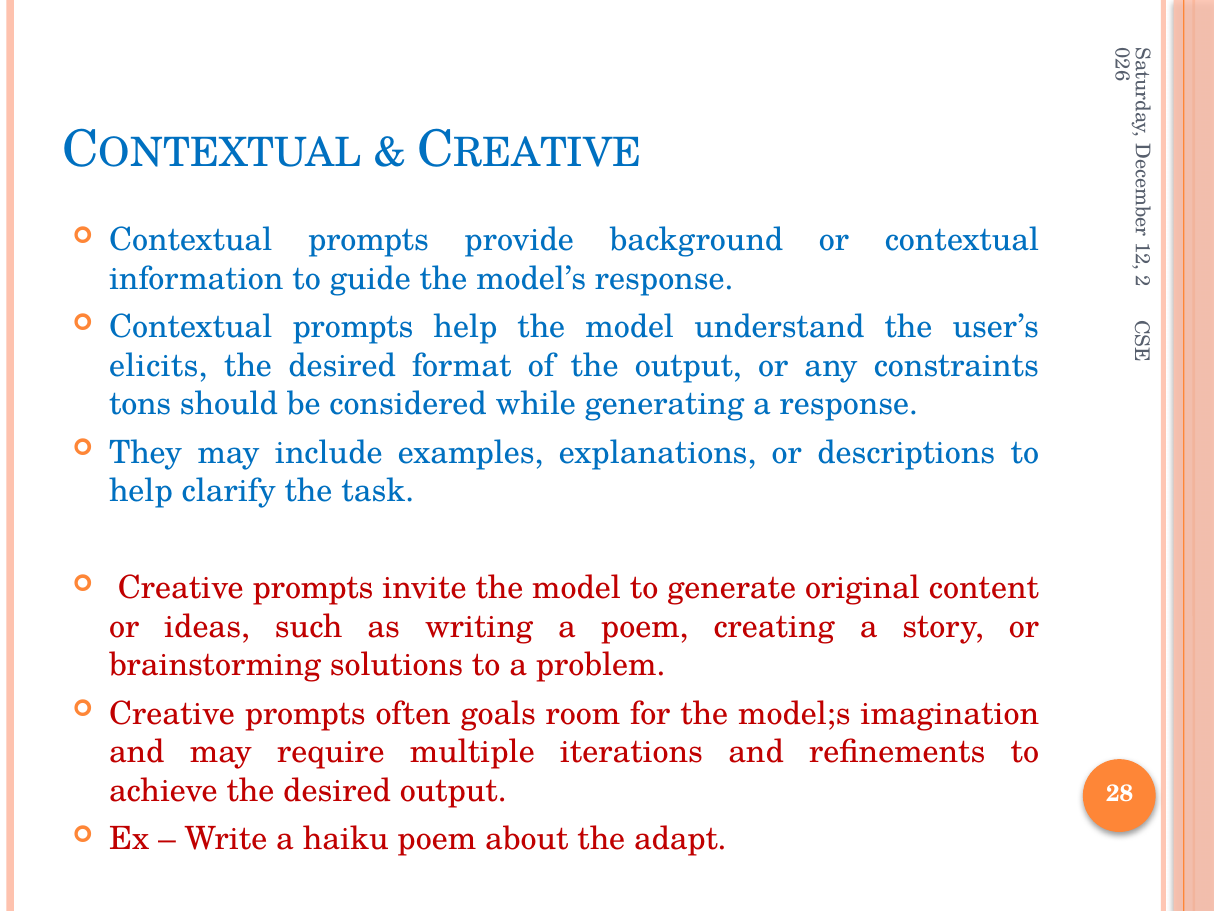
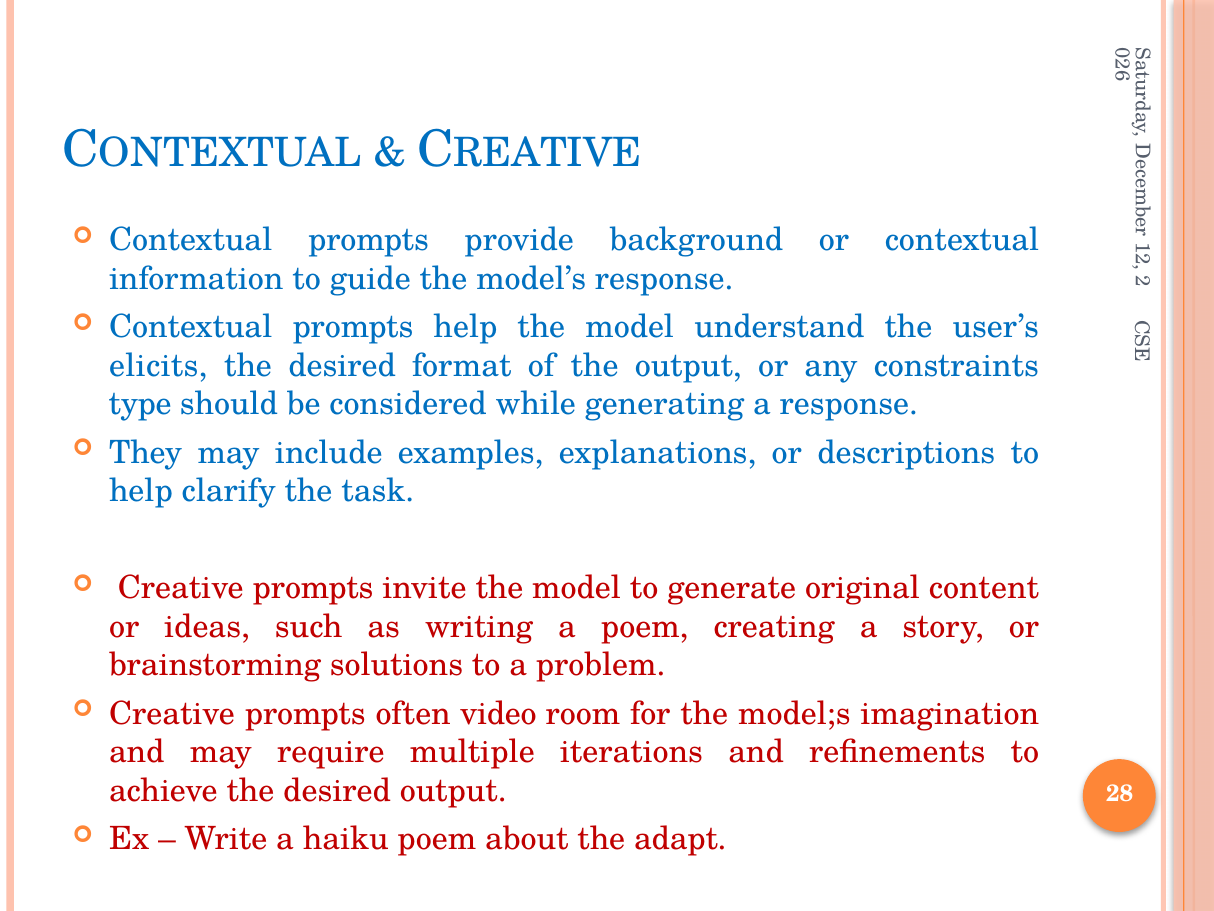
tons: tons -> type (140, 404)
goals: goals -> video (498, 713)
